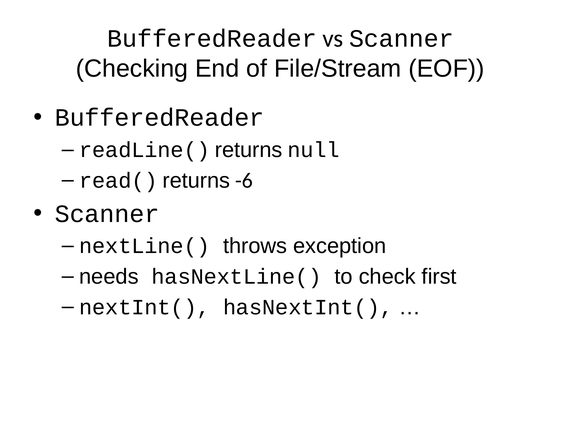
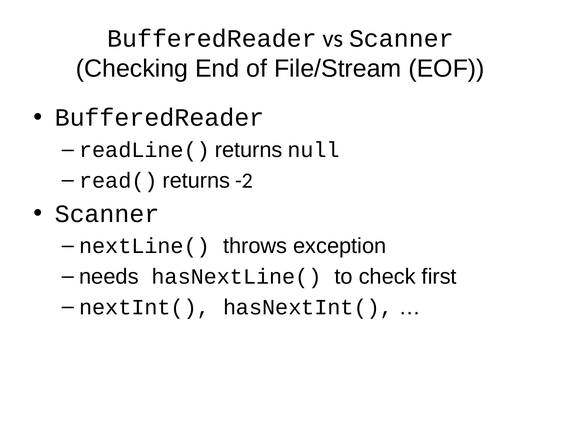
-6: -6 -> -2 (244, 180)
